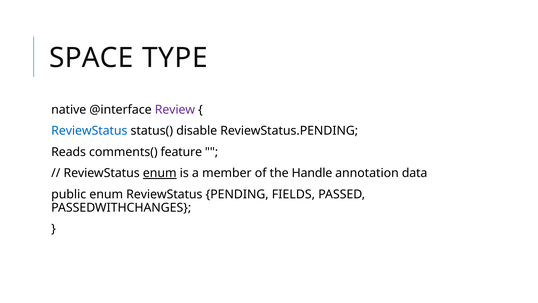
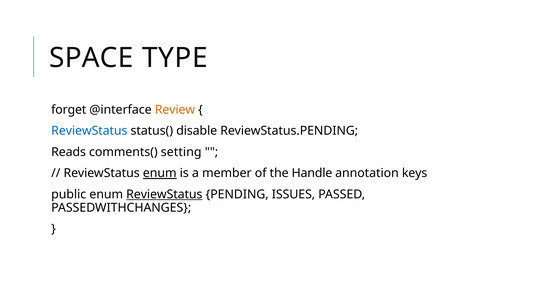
native: native -> forget (69, 109)
Review colour: purple -> orange (175, 109)
feature: feature -> setting (181, 152)
data: data -> keys (415, 173)
ReviewStatus underline: none -> present (164, 194)
FIELDS: FIELDS -> ISSUES (293, 194)
